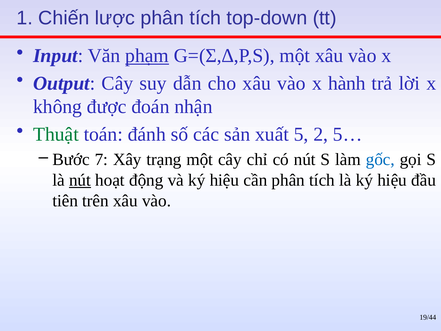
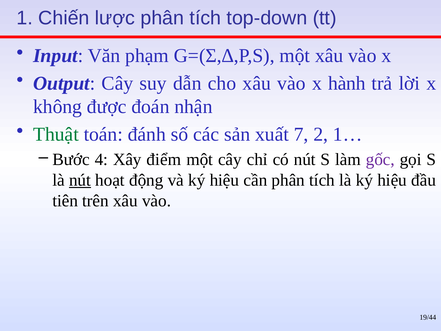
phạm underline: present -> none (147, 56)
5: 5 -> 7 (301, 134)
5…: 5… -> 1… (348, 134)
7: 7 -> 4 (101, 159)
trạng: trạng -> điểm (164, 159)
gốc colour: blue -> purple (380, 159)
